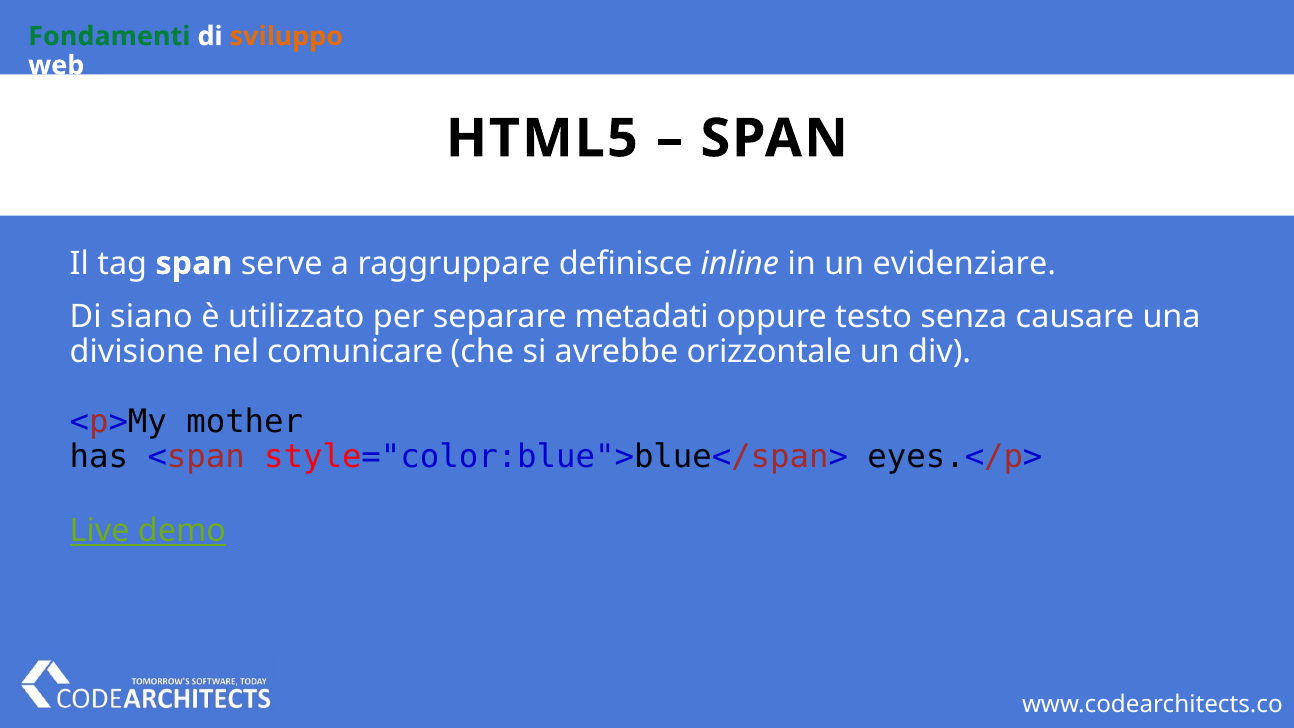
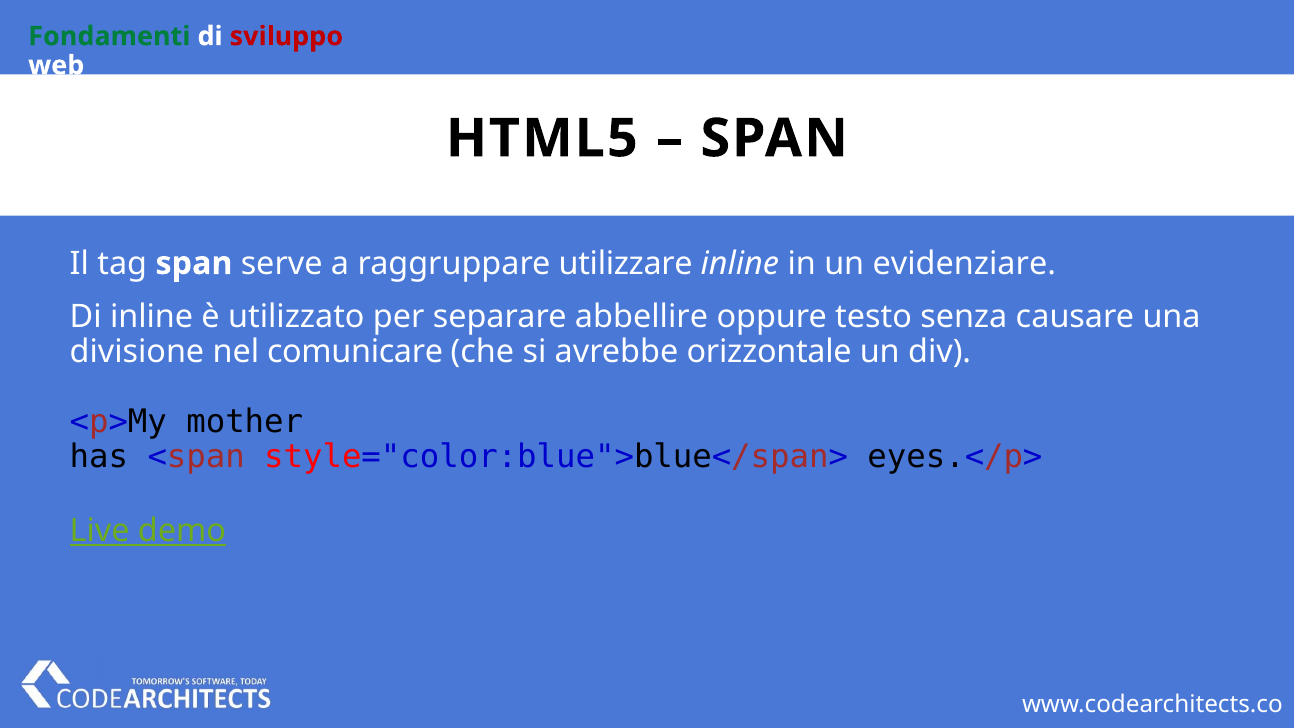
sviluppo colour: orange -> red (286, 36)
definisce: definisce -> utilizzare (626, 263)
Di siano: siano -> inline (152, 317)
metadati: metadati -> abbellire (642, 317)
